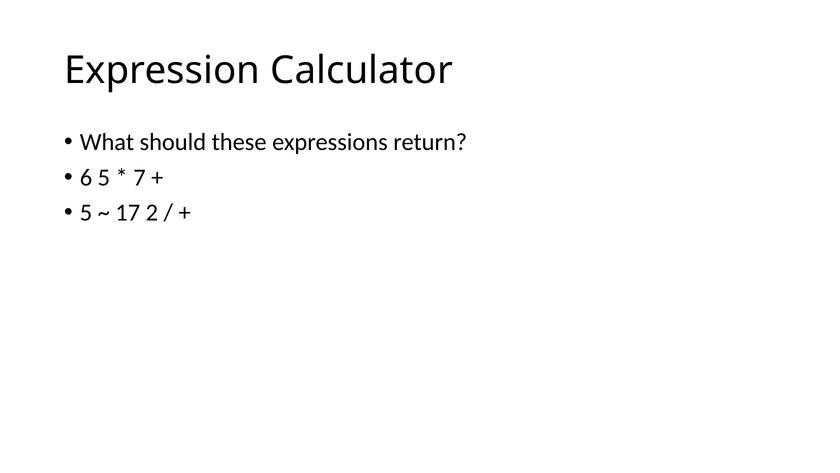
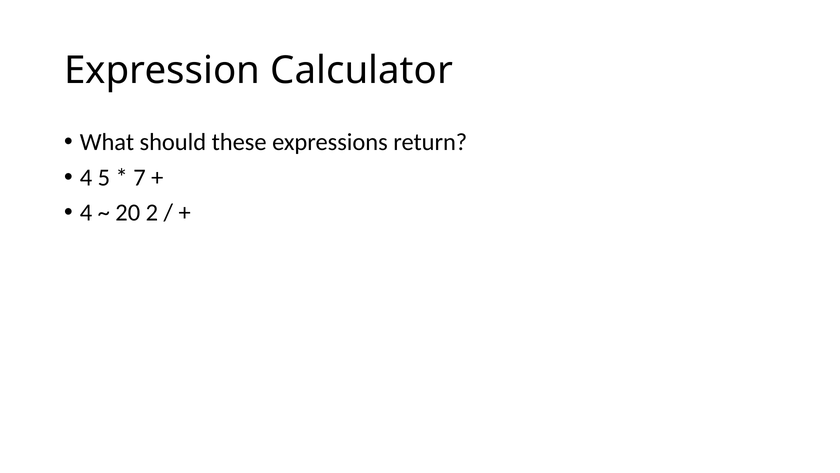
6: 6 -> 4 (86, 177)
5: 5 -> 4 (86, 212)
17: 17 -> 20 (128, 212)
